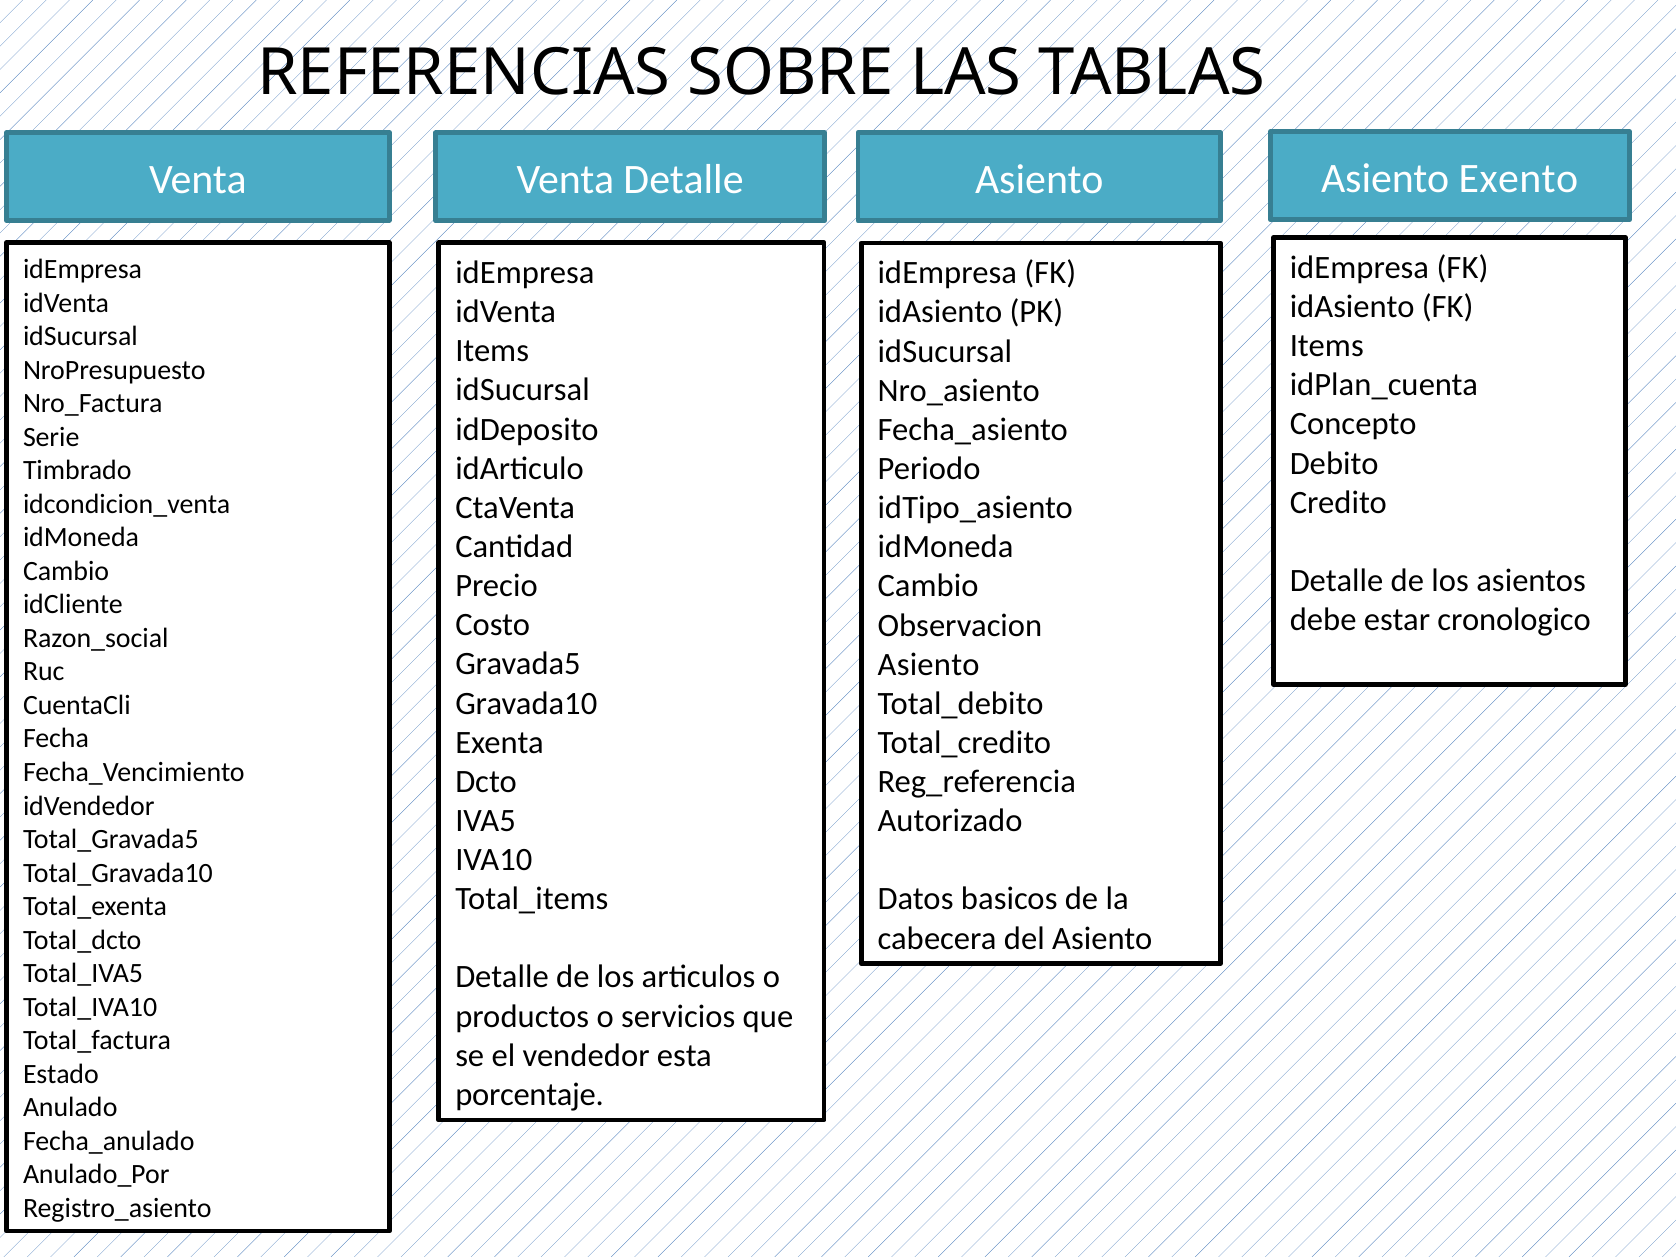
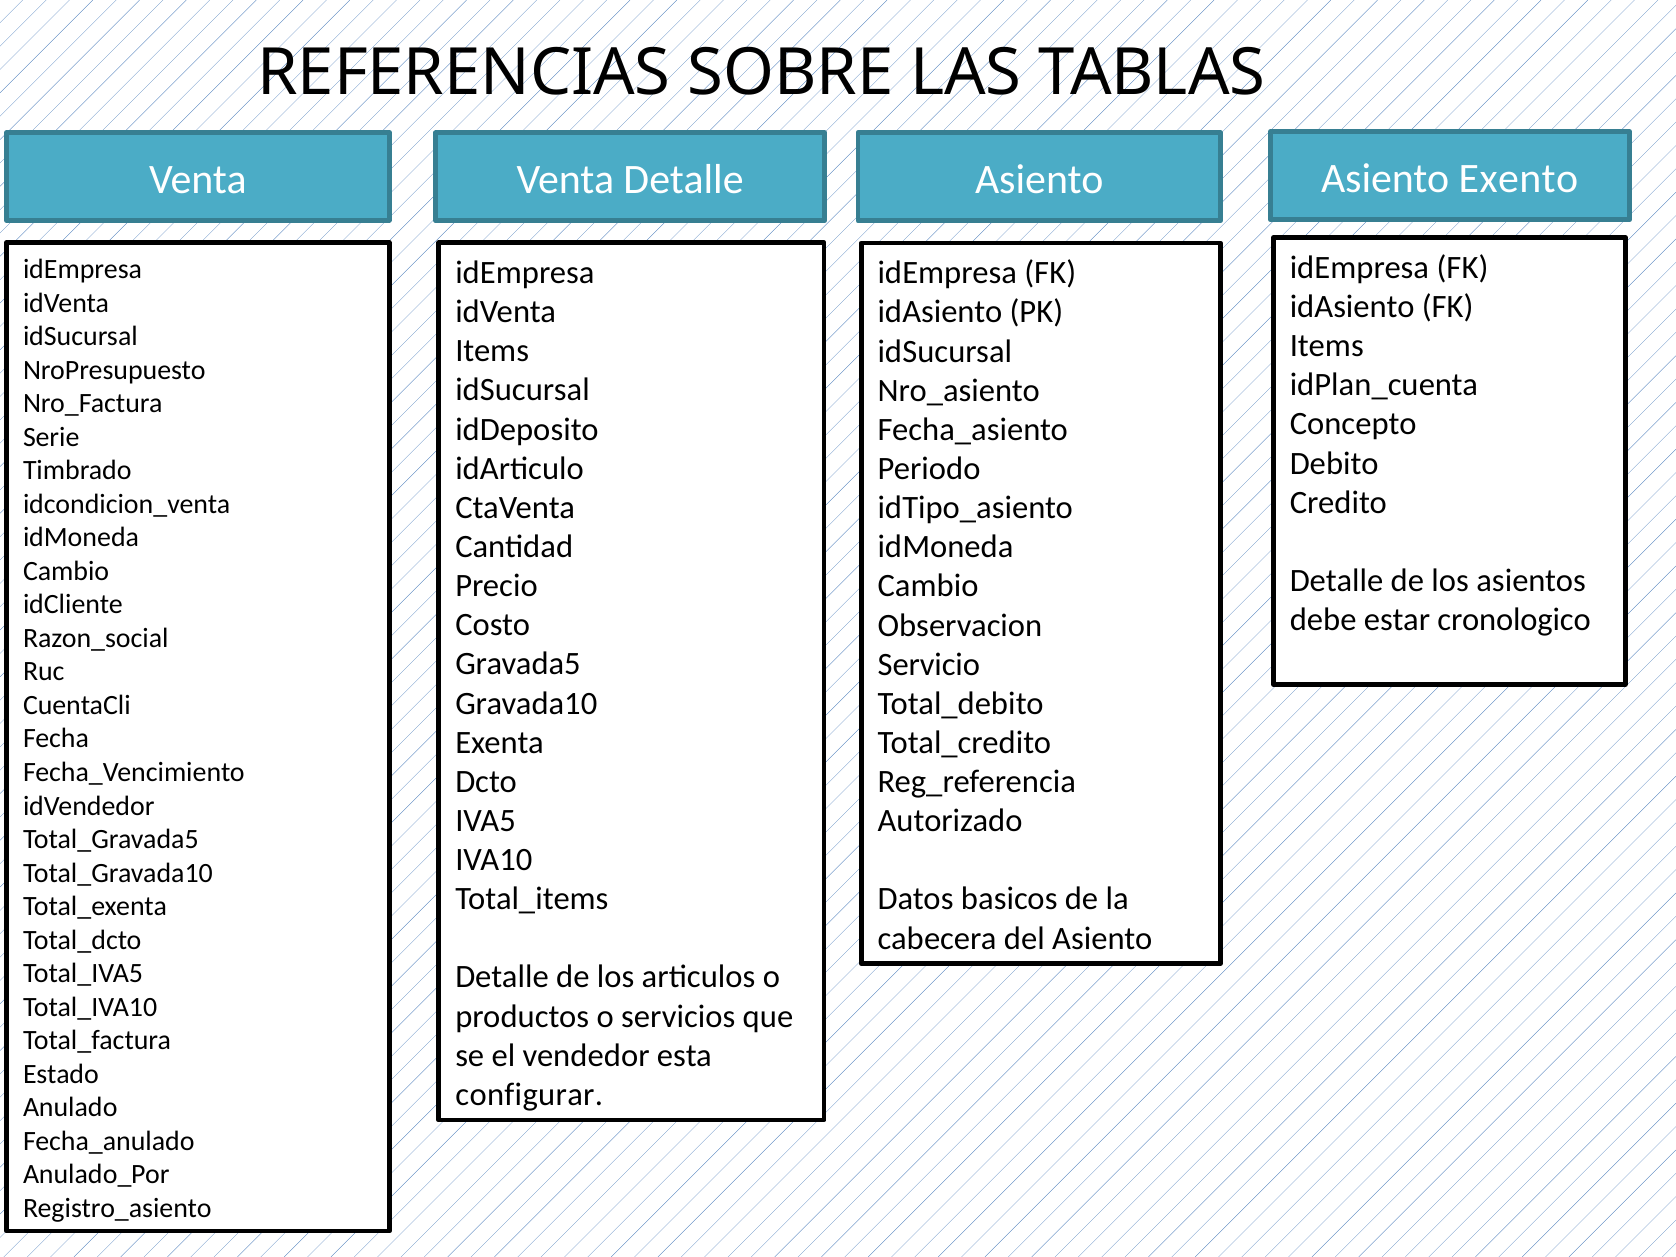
Asiento: Asiento -> Servicio (929, 664)
porcentaje: porcentaje -> configurar (529, 1095)
